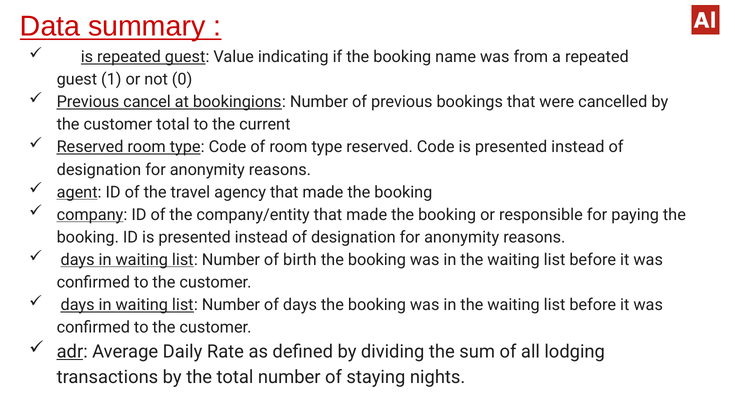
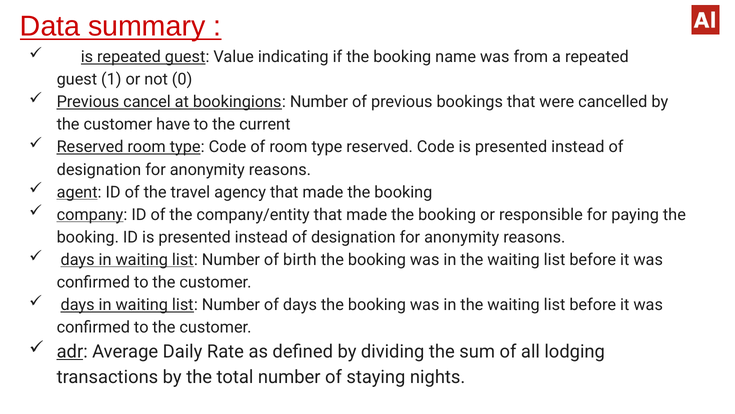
customer total: total -> have (173, 124)
